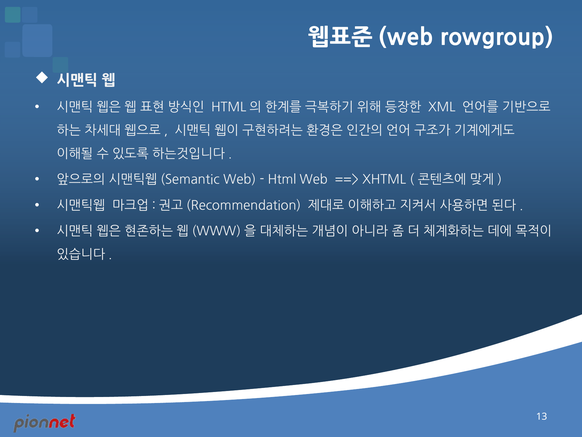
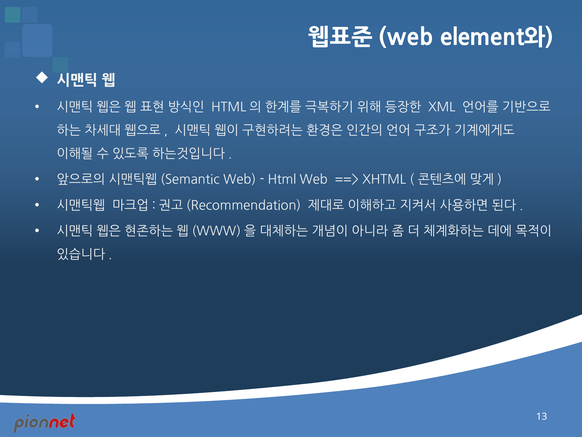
rowgroup: rowgroup -> element와 (497, 38)
